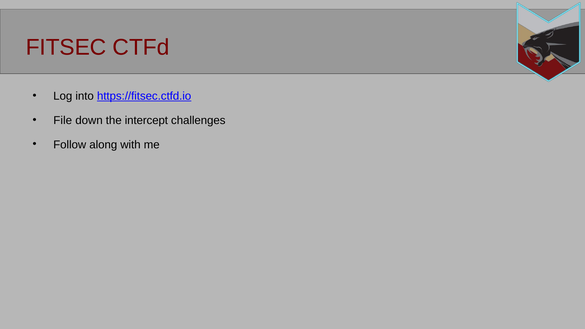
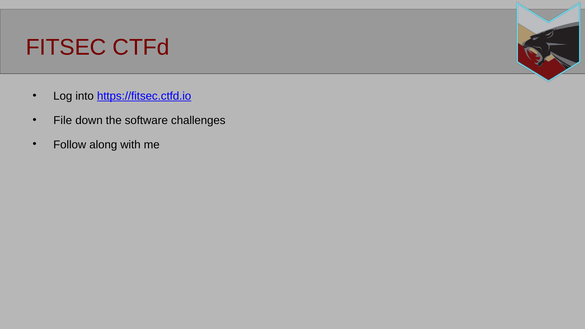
intercept: intercept -> software (146, 120)
